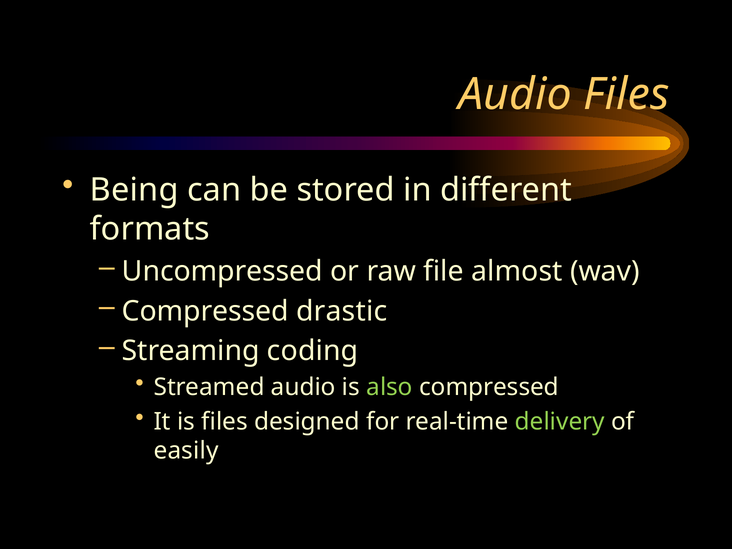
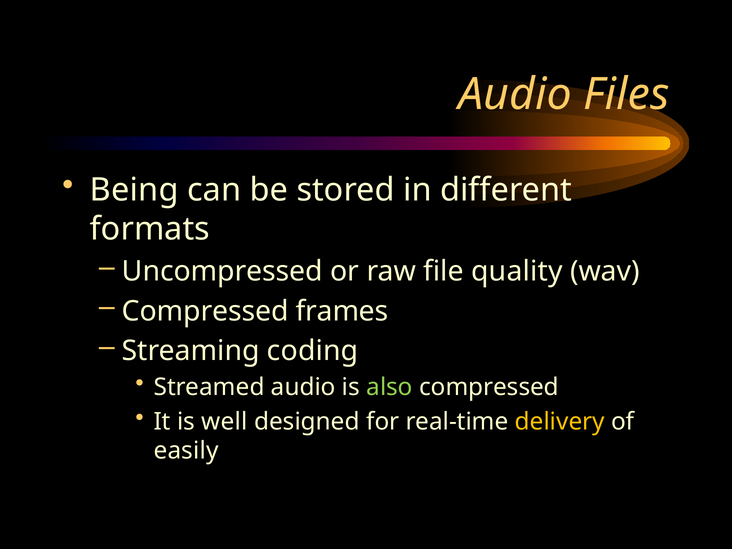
almost: almost -> quality (517, 271)
drastic: drastic -> frames (342, 311)
is files: files -> well (225, 422)
delivery colour: light green -> yellow (560, 422)
